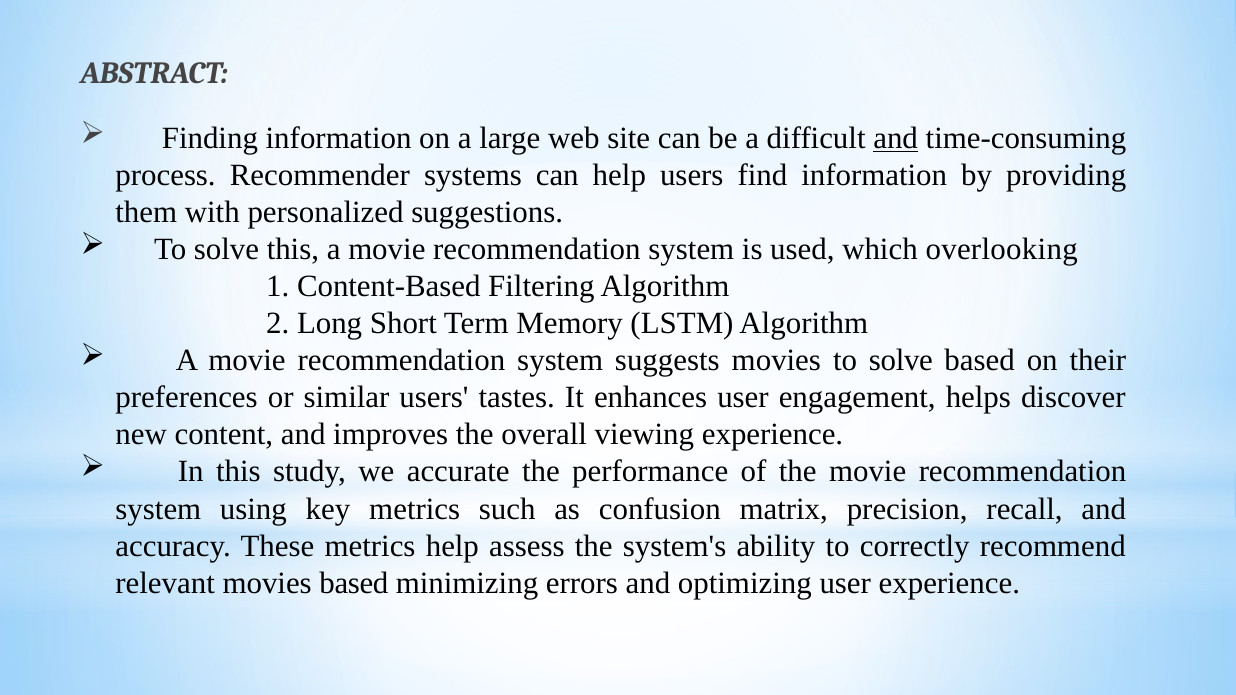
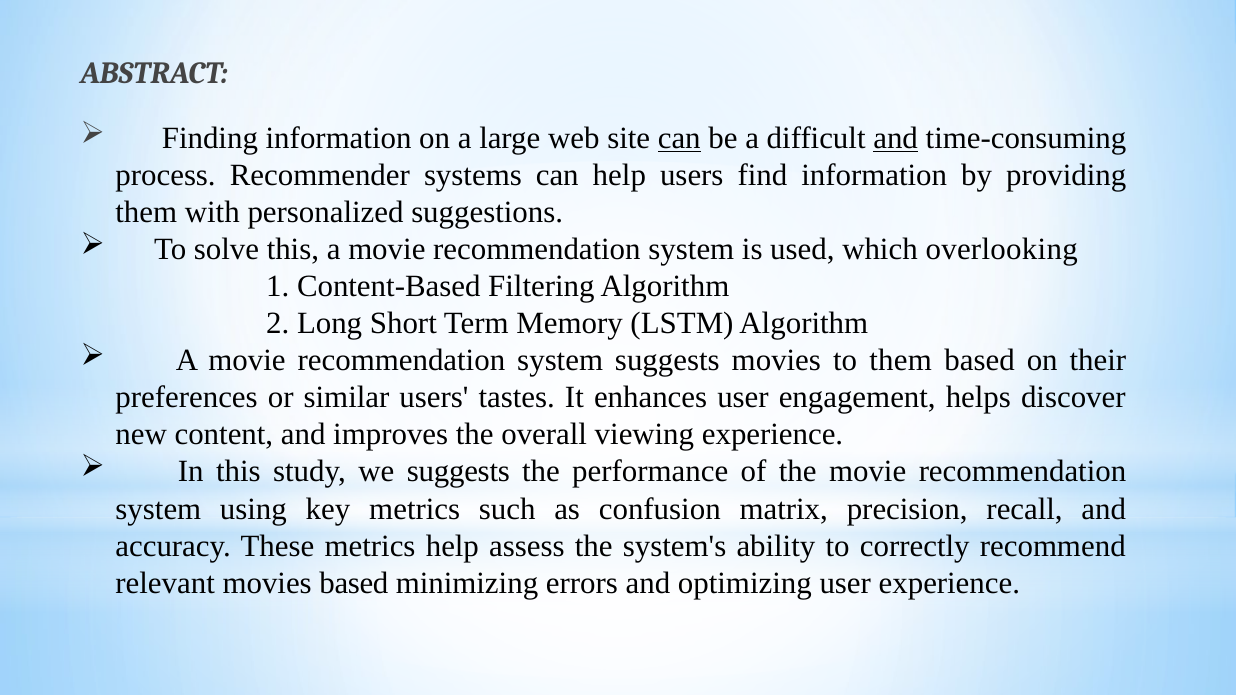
can underline: none -> present (679, 138)
movies to solve: solve -> them (901, 361)
we accurate: accurate -> suggests (458, 472)
